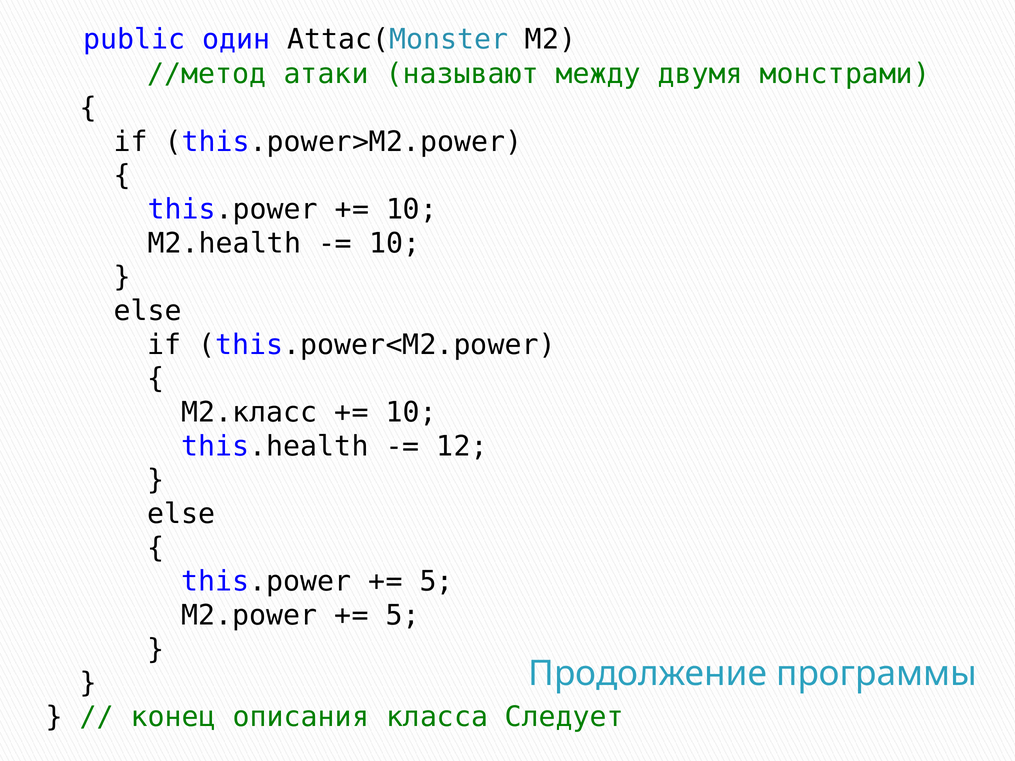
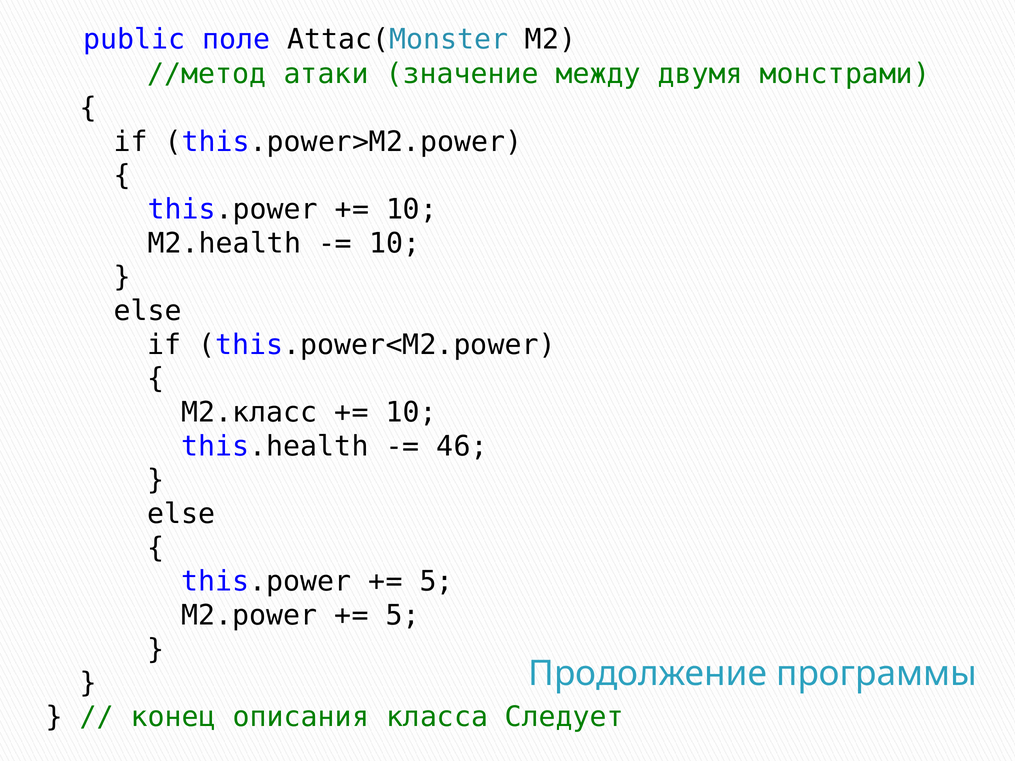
один: один -> поле (236, 40)
называют: называют -> значение (462, 74)
12: 12 -> 46 (462, 446)
